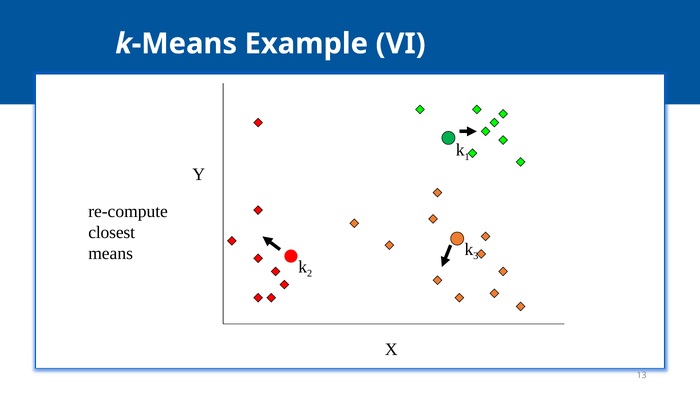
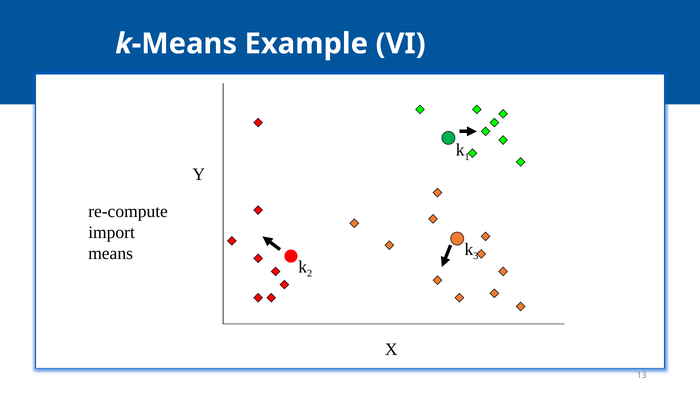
closest: closest -> import (112, 232)
